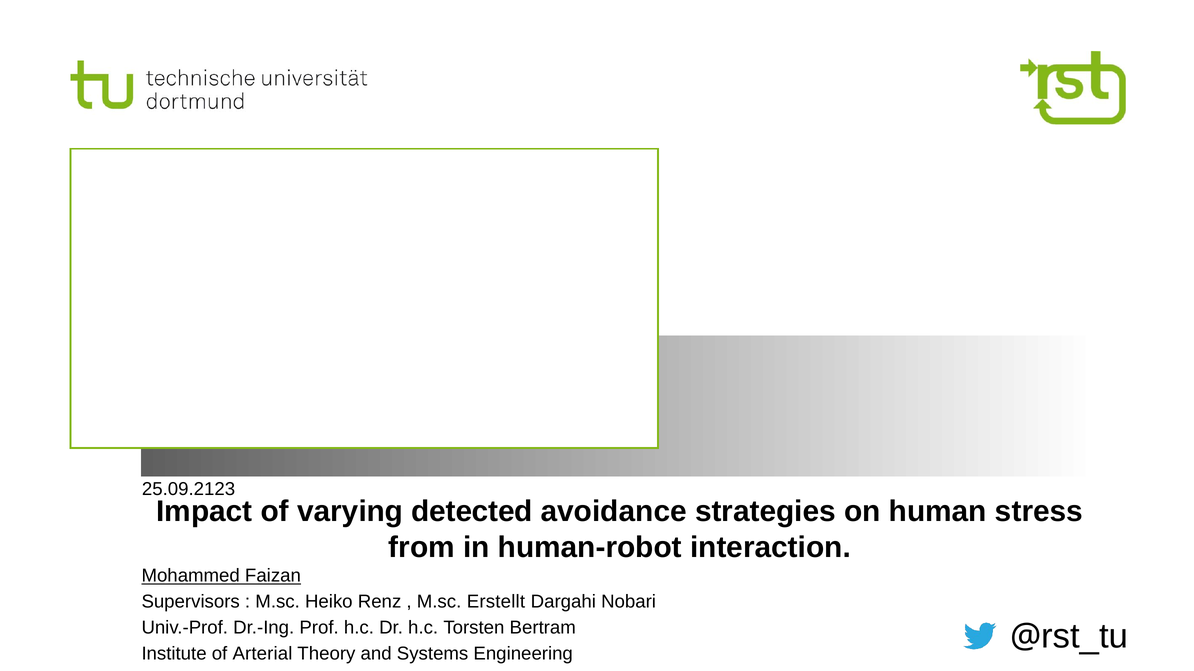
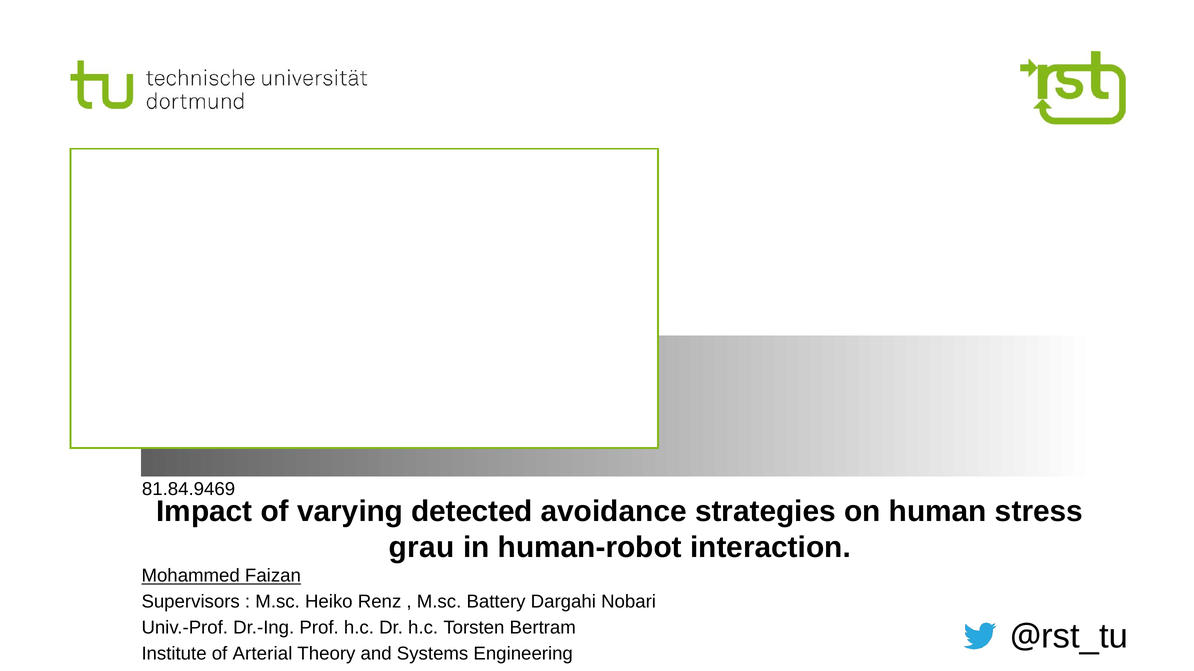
25.09.2123: 25.09.2123 -> 81.84.9469 (189, 489)
from: from -> grau (421, 548)
Erstellt: Erstellt -> Battery (496, 602)
